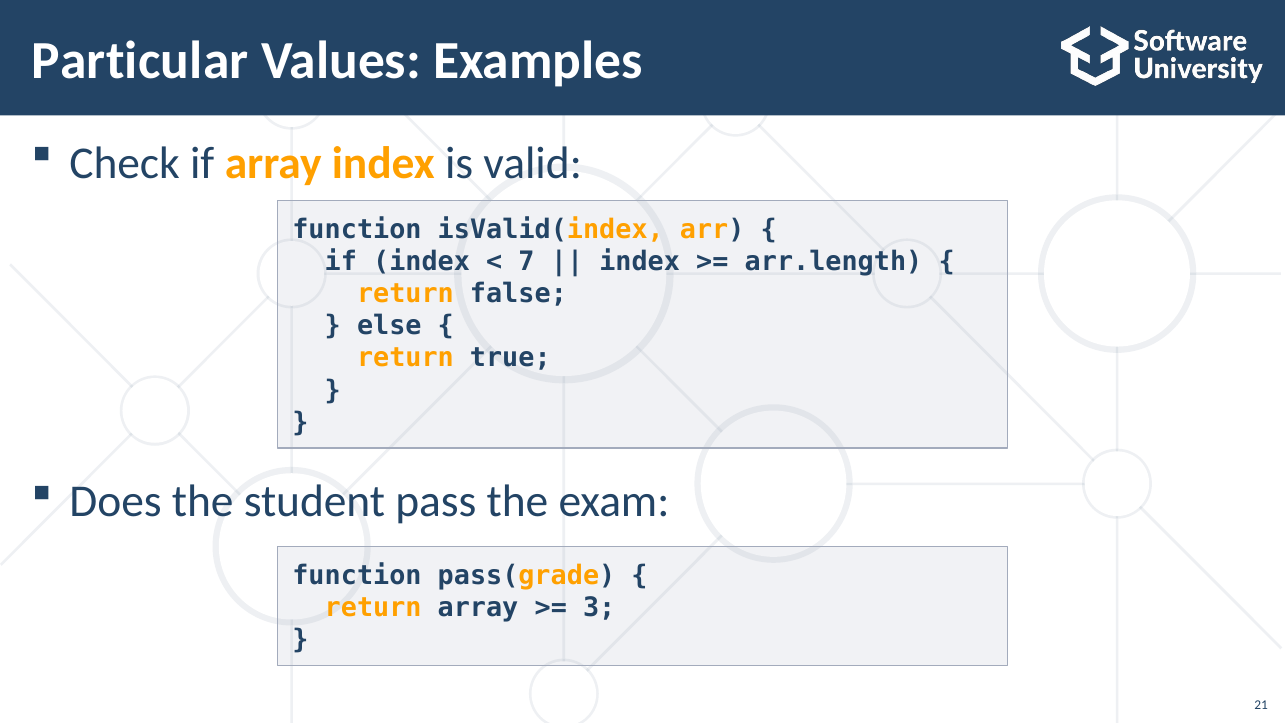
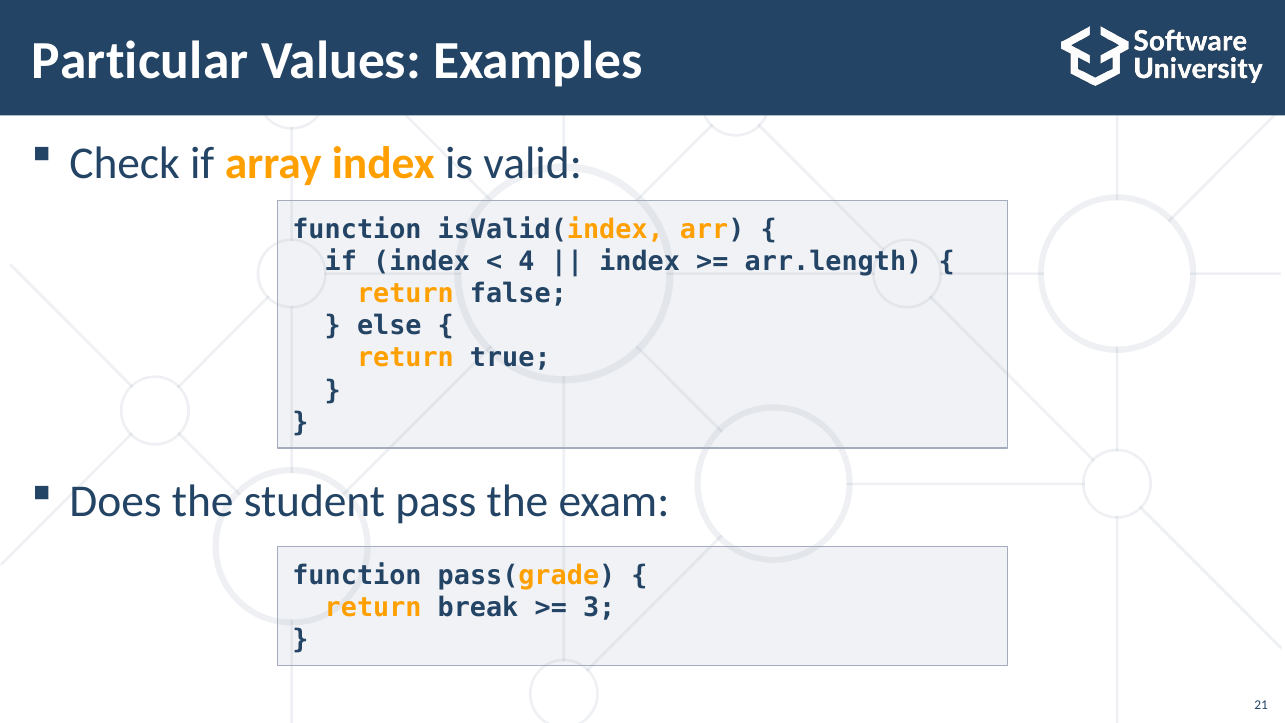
7: 7 -> 4 (527, 262)
return array: array -> break (478, 608)
